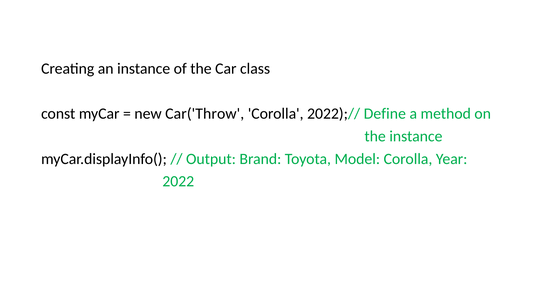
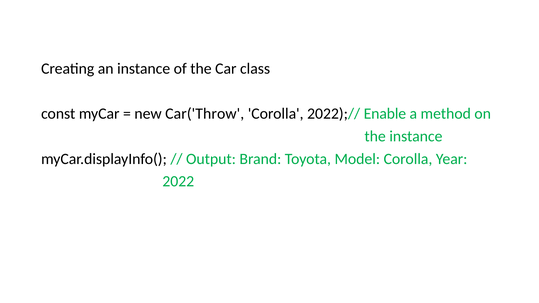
Define: Define -> Enable (385, 114)
